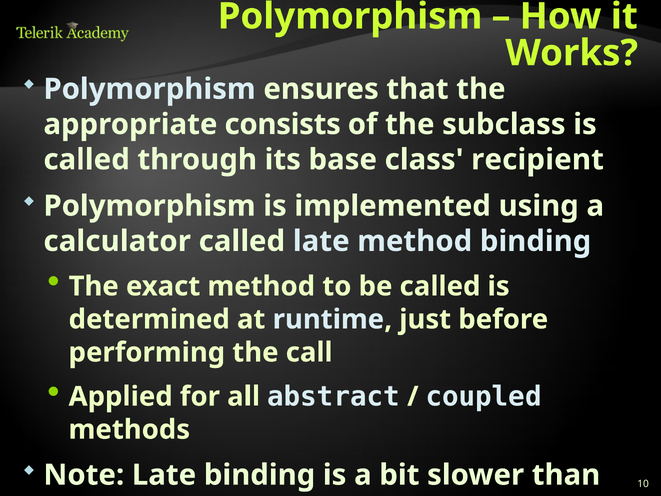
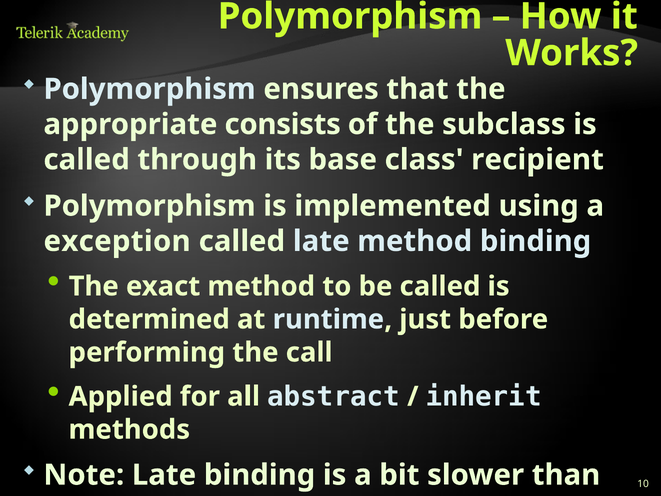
calculator: calculator -> exception (117, 241)
coupled: coupled -> inherit (484, 396)
